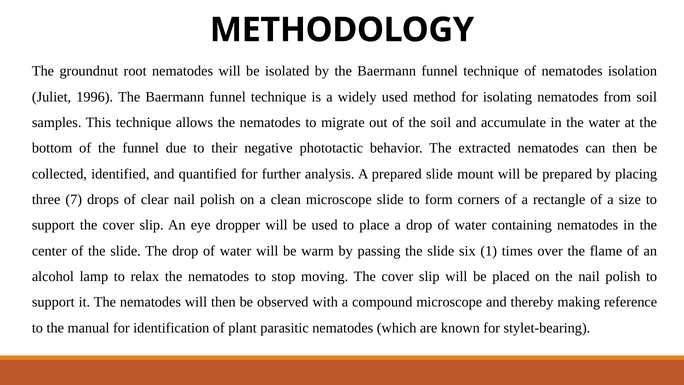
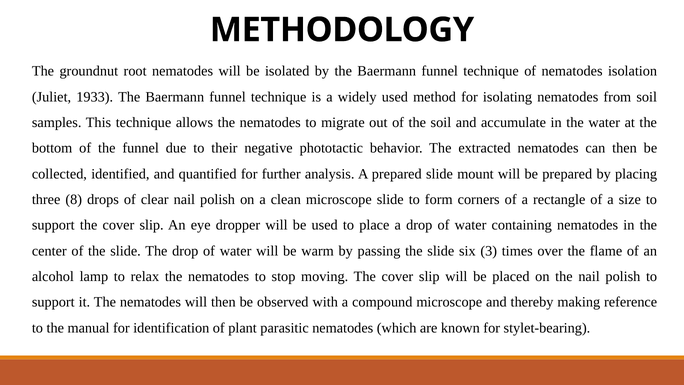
1996: 1996 -> 1933 (95, 97)
7: 7 -> 8 (74, 199)
1: 1 -> 3 (489, 251)
